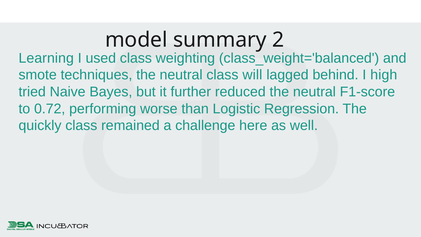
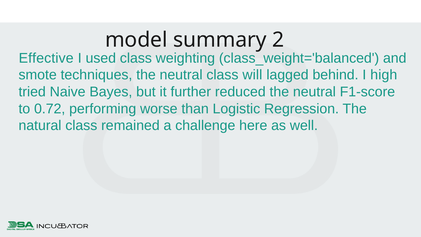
Learning: Learning -> Effective (46, 58)
quickly: quickly -> natural (40, 125)
